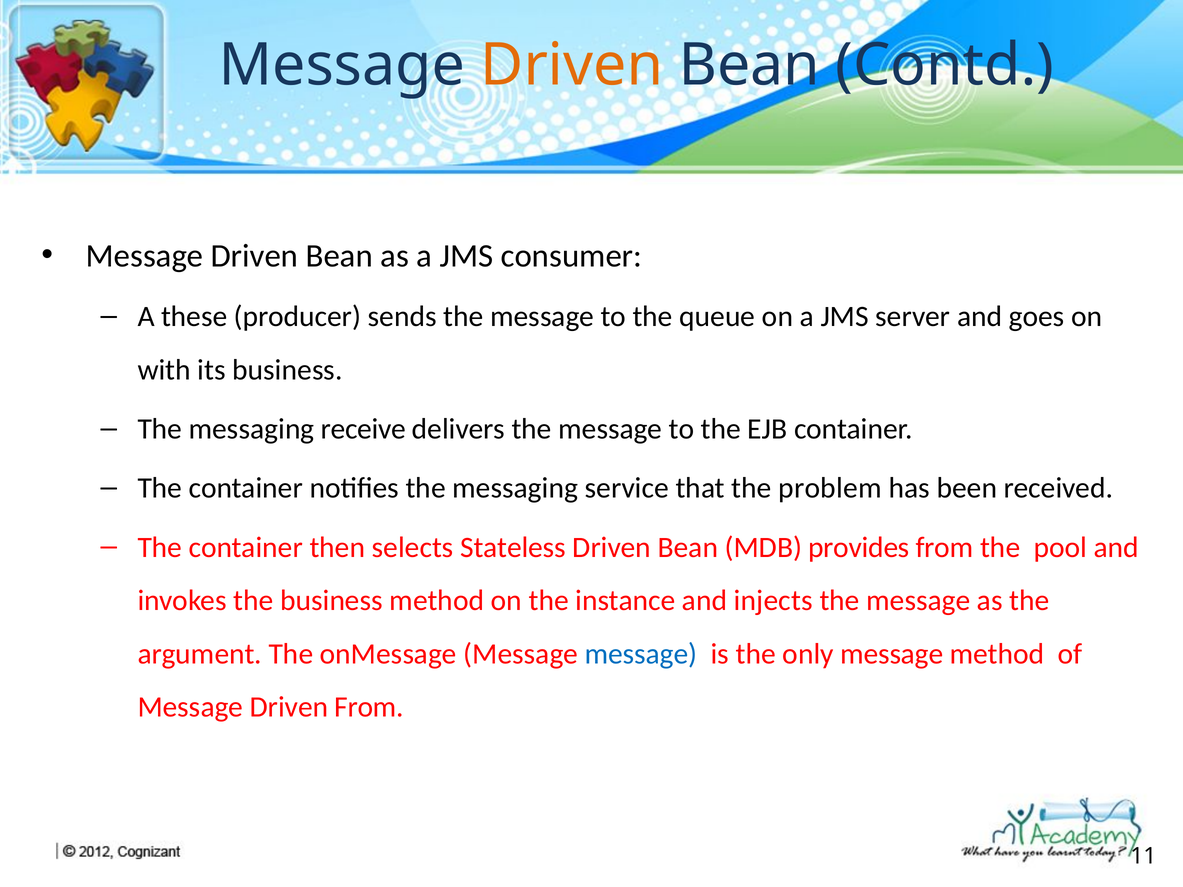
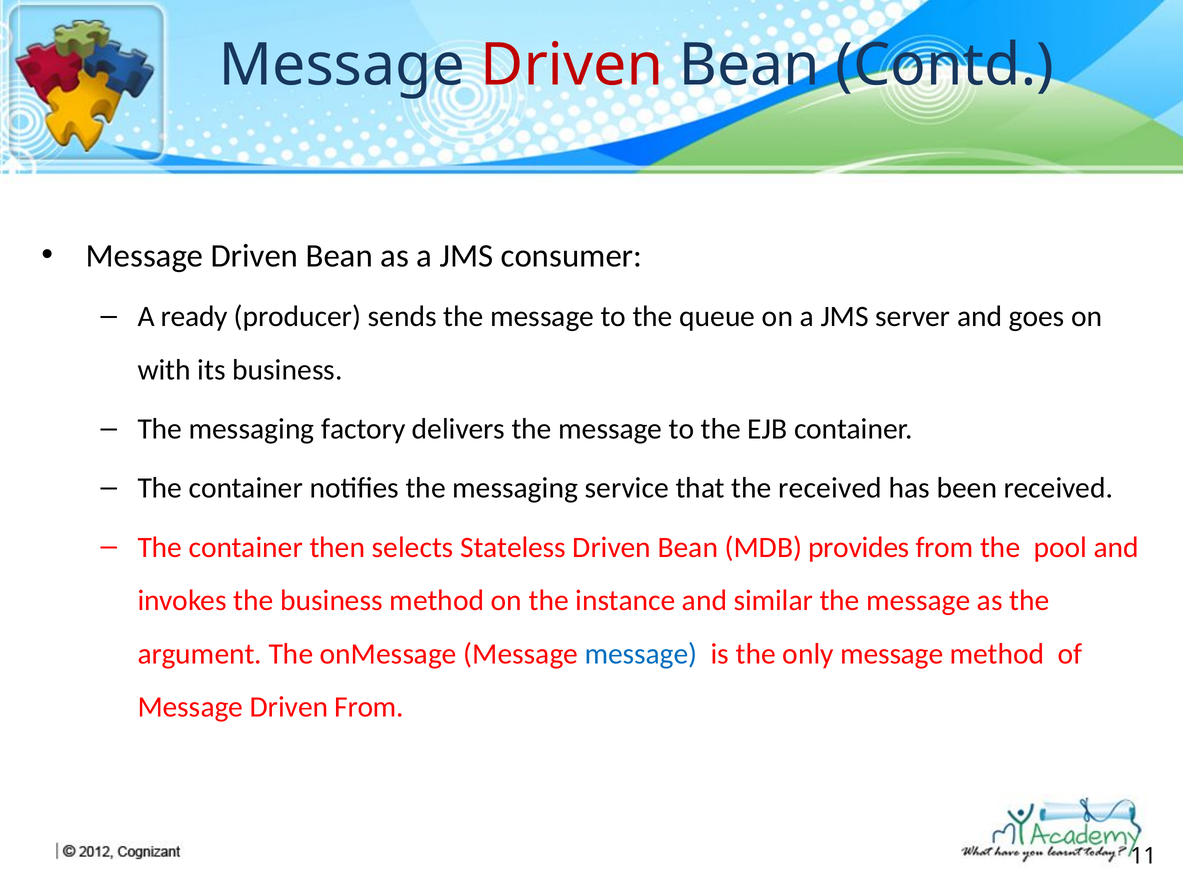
Driven colour: orange -> red (572, 65)
these: these -> ready (194, 317)
receive: receive -> factory (363, 429)
the problem: problem -> received (830, 488)
injects: injects -> similar (773, 601)
